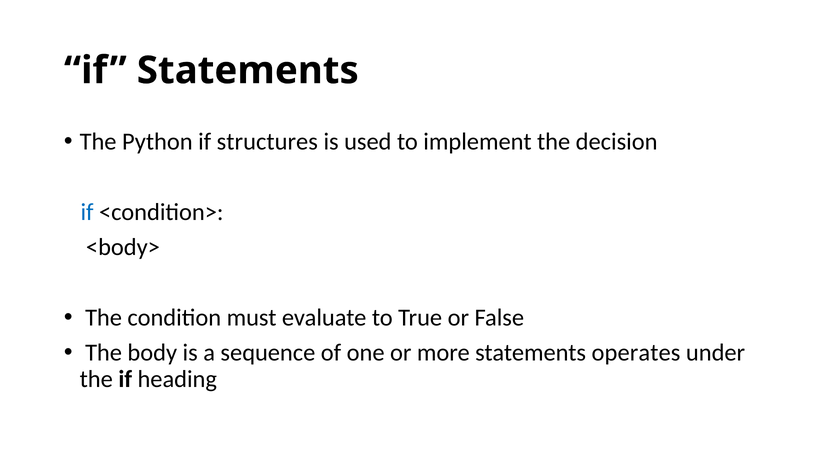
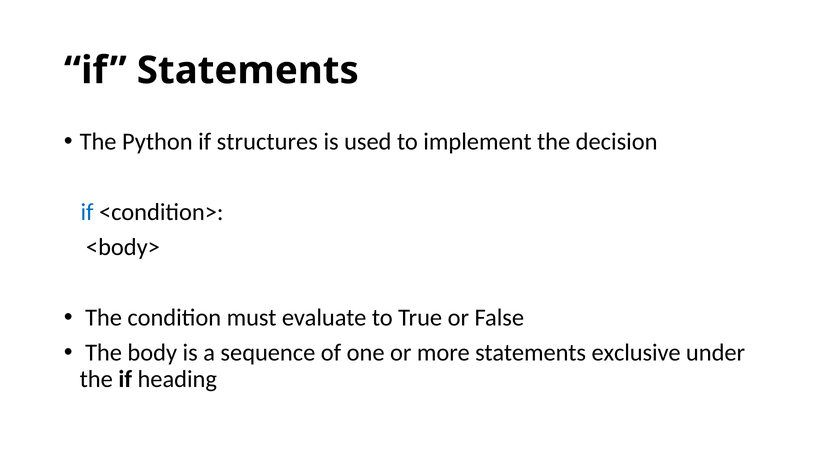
operates: operates -> exclusive (636, 353)
